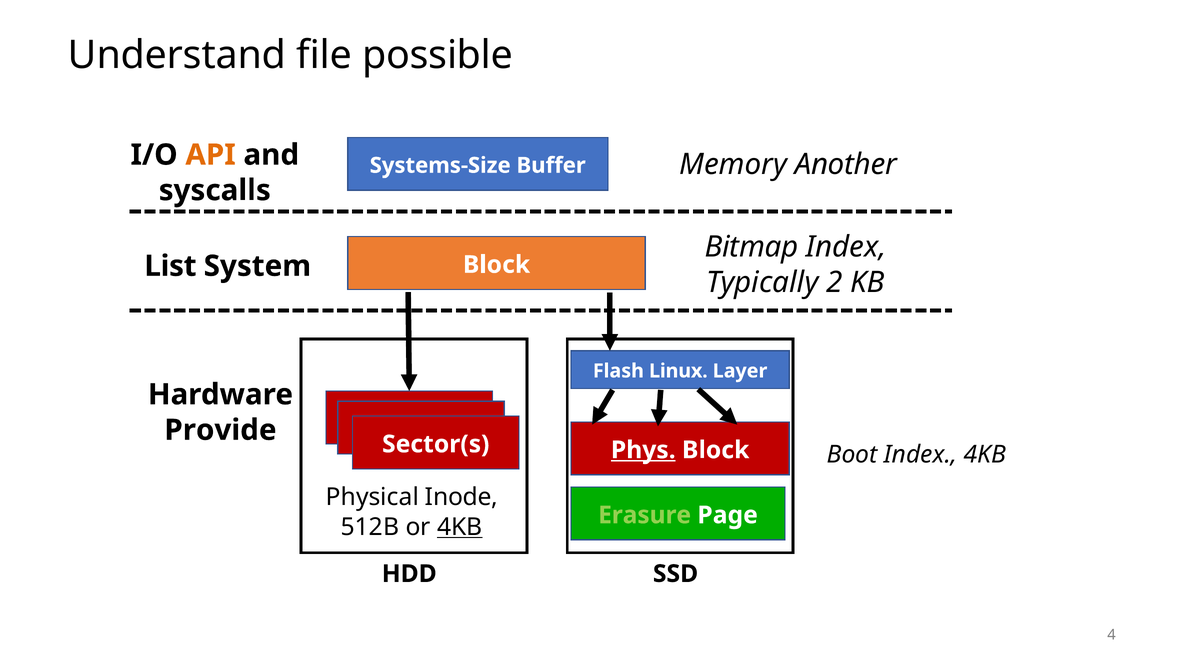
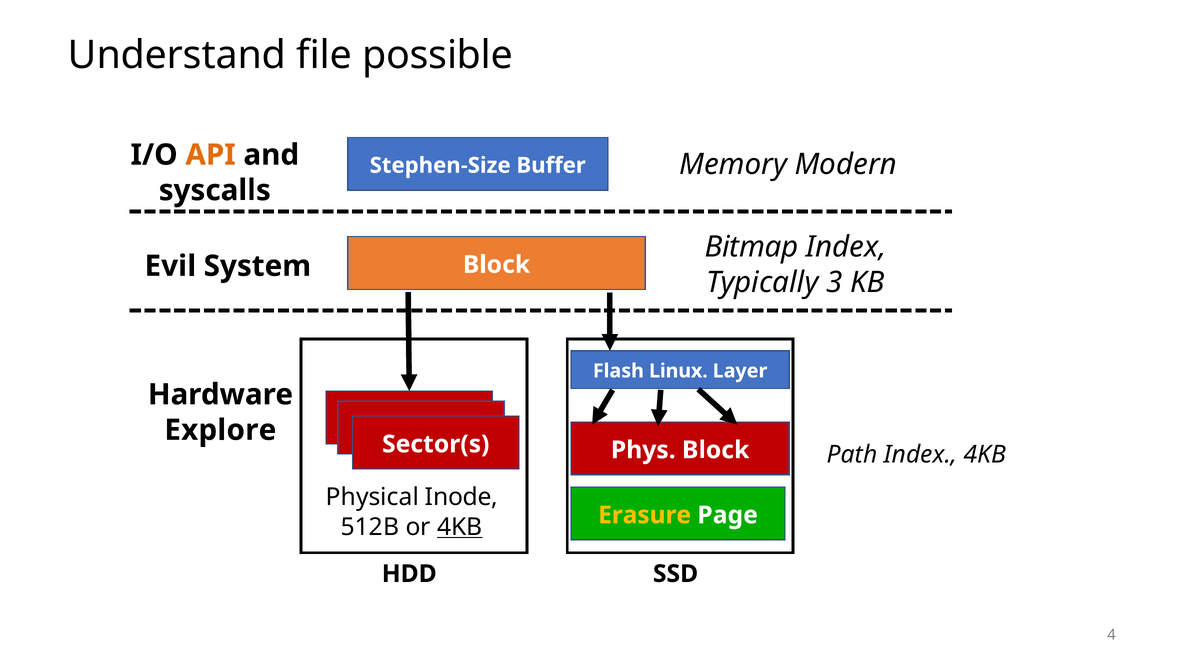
Another: Another -> Modern (846, 164)
Systems-Size: Systems-Size -> Stephen-Size (440, 165)
List: List -> Evil (170, 266)
2: 2 -> 3 (834, 282)
Provide: Provide -> Explore (220, 430)
Phys underline: present -> none (643, 450)
Boot: Boot -> Path (852, 455)
Erasure colour: light green -> yellow (645, 515)
